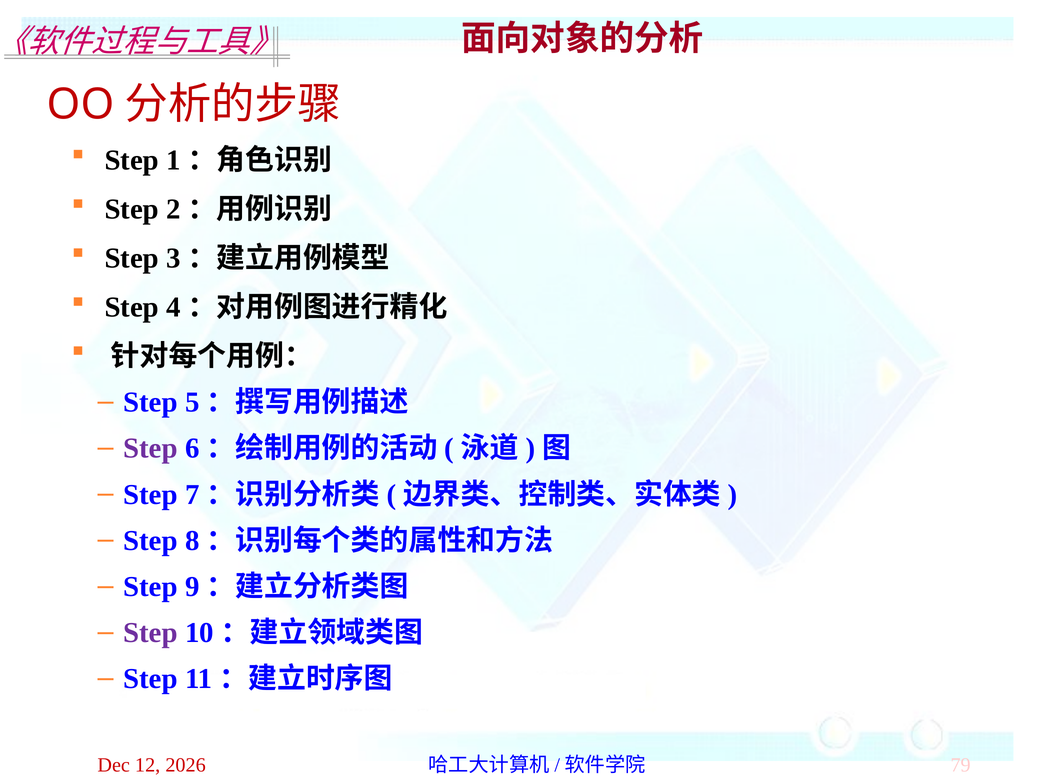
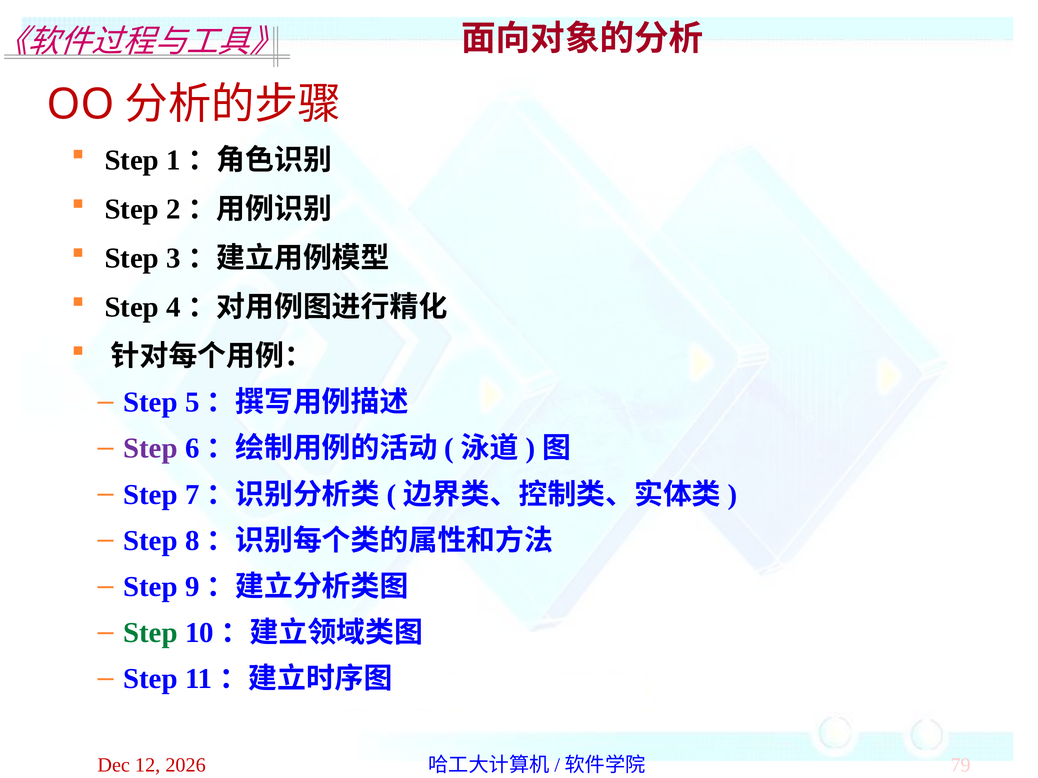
Step colour: purple -> green (151, 633)
